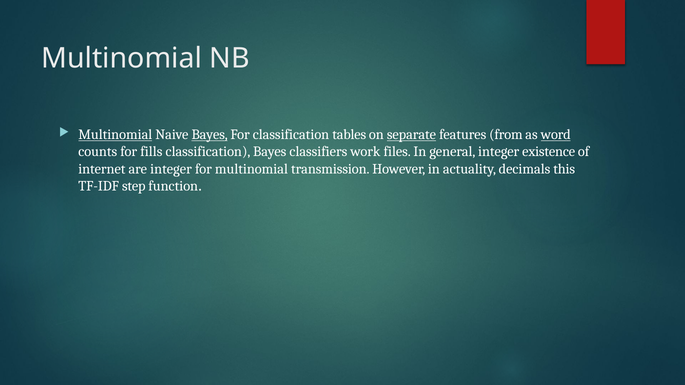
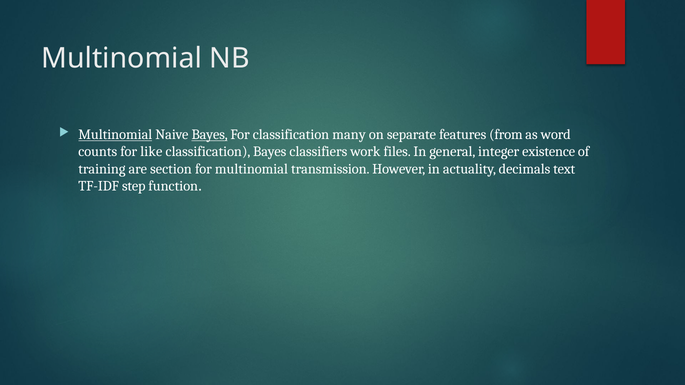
tables: tables -> many (349, 135)
separate underline: present -> none (411, 135)
word underline: present -> none (556, 135)
fills: fills -> like (151, 152)
internet: internet -> training (102, 169)
are integer: integer -> section (171, 169)
this: this -> text (564, 169)
